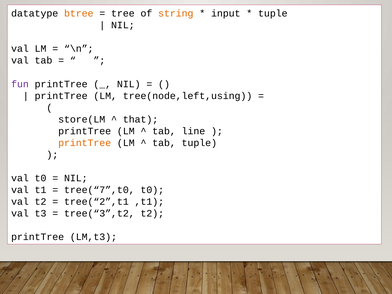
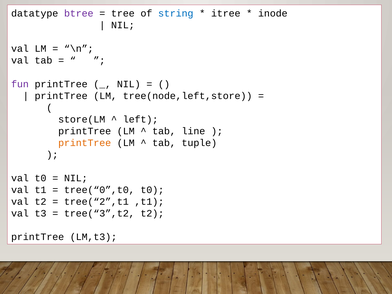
btree colour: orange -> purple (79, 13)
string colour: orange -> blue (176, 13)
input: input -> itree (226, 13)
tuple: tuple -> inode (273, 13)
tree(node,left,using: tree(node,left,using -> tree(node,left,store (188, 96)
that: that -> left (141, 119)
tree(“7”,t0: tree(“7”,t0 -> tree(“0”,t0 (99, 190)
